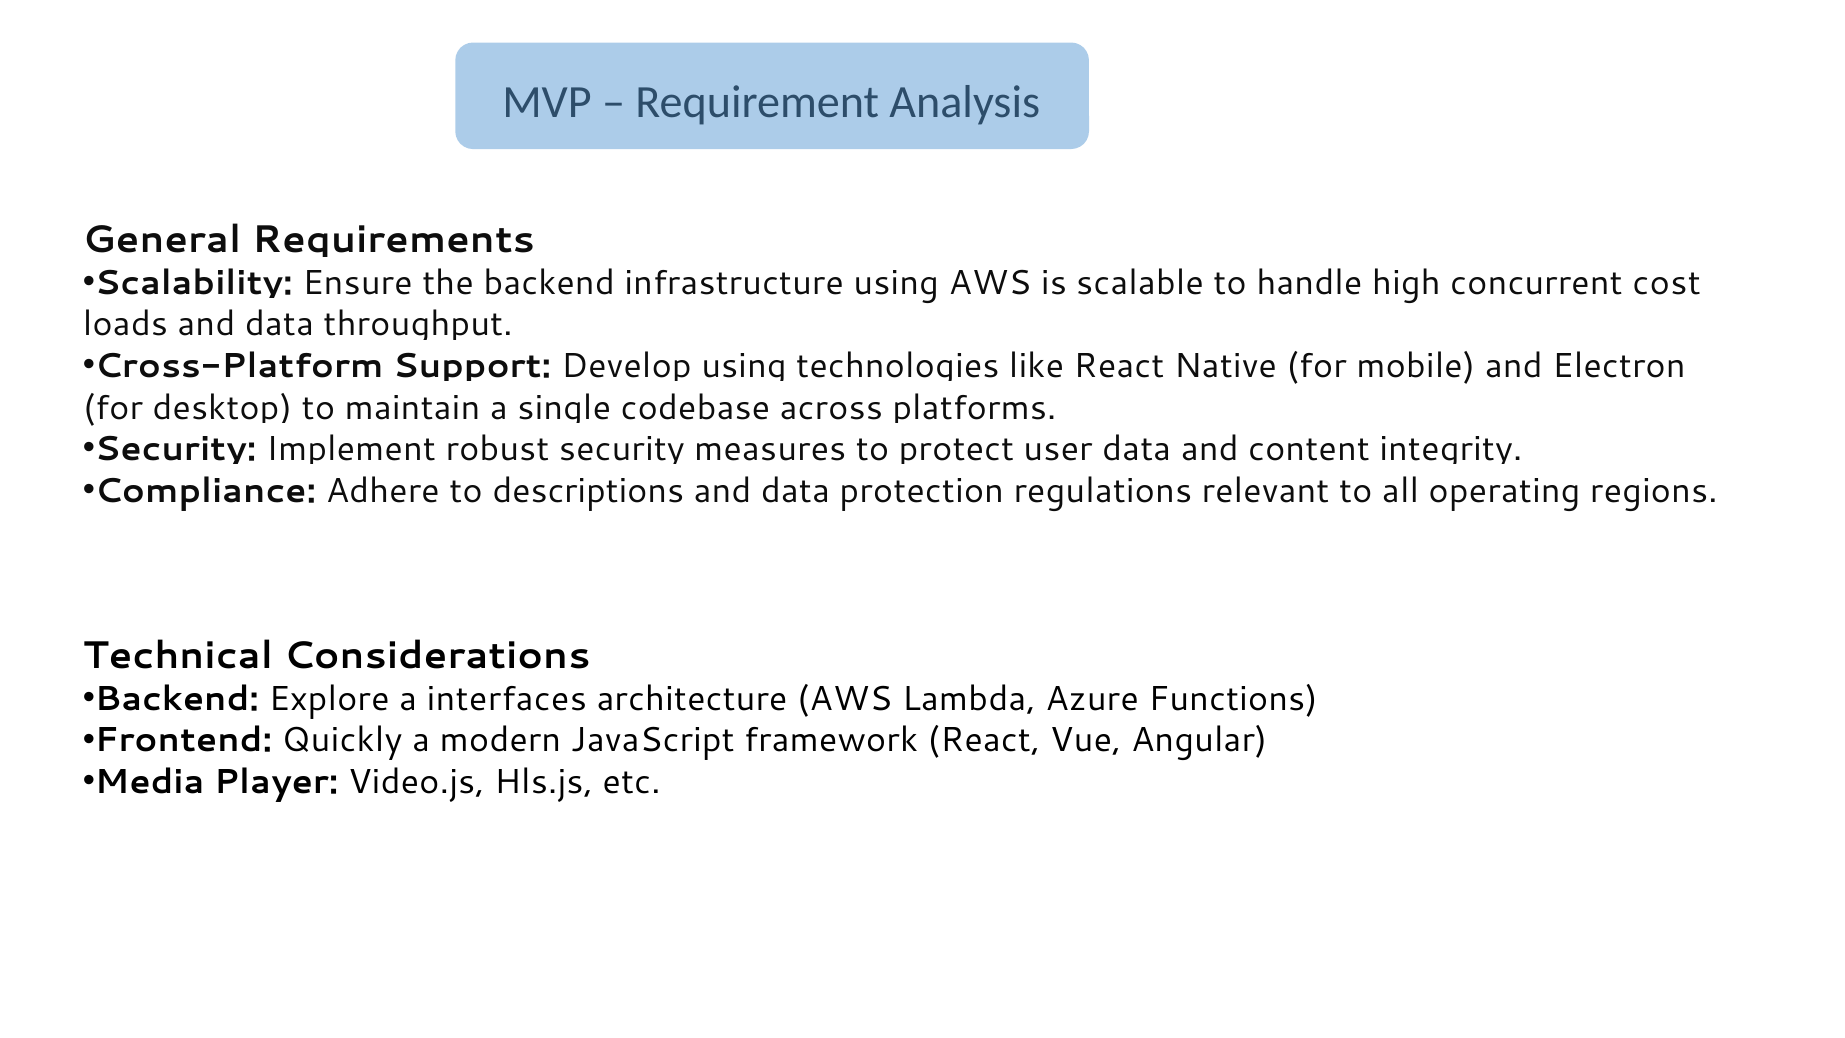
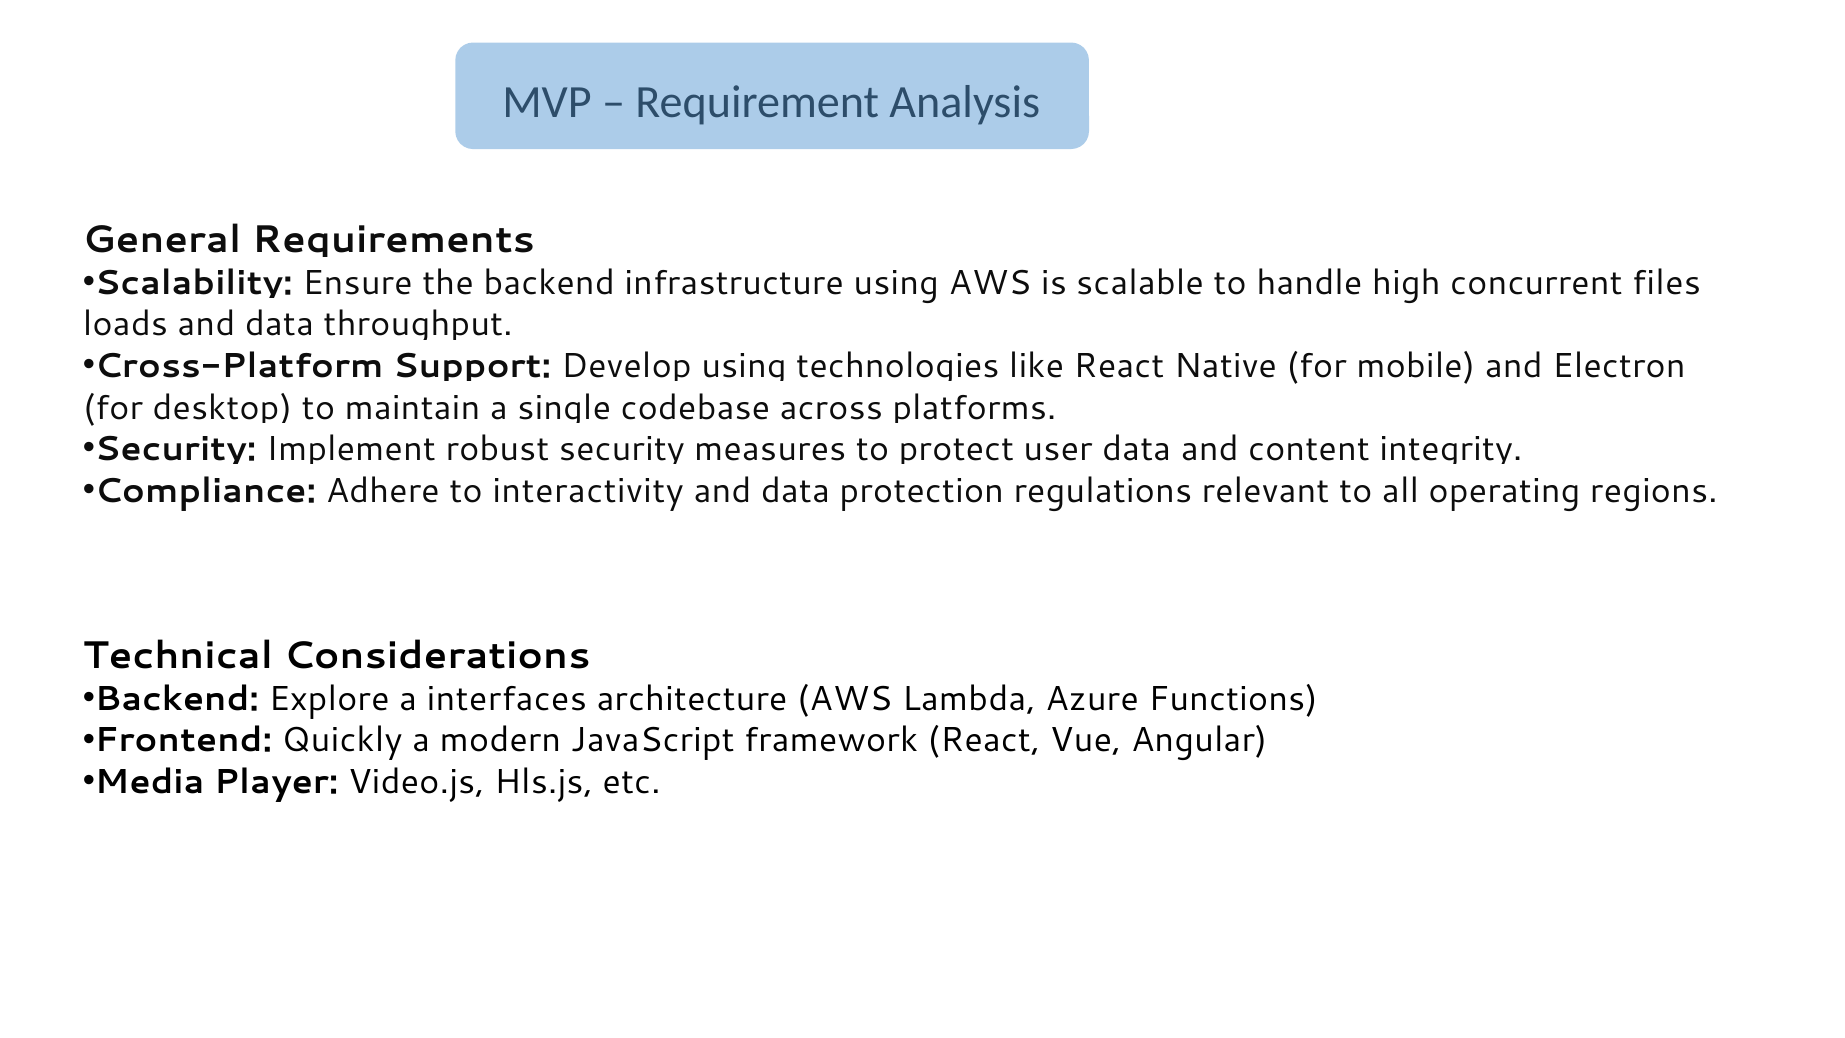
cost: cost -> files (1667, 283)
descriptions: descriptions -> interactivity (588, 491)
